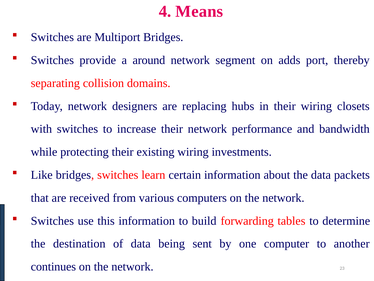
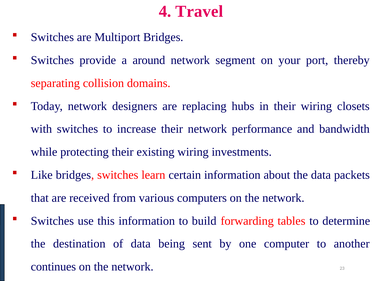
Means: Means -> Travel (199, 11)
adds: adds -> your (289, 60)
